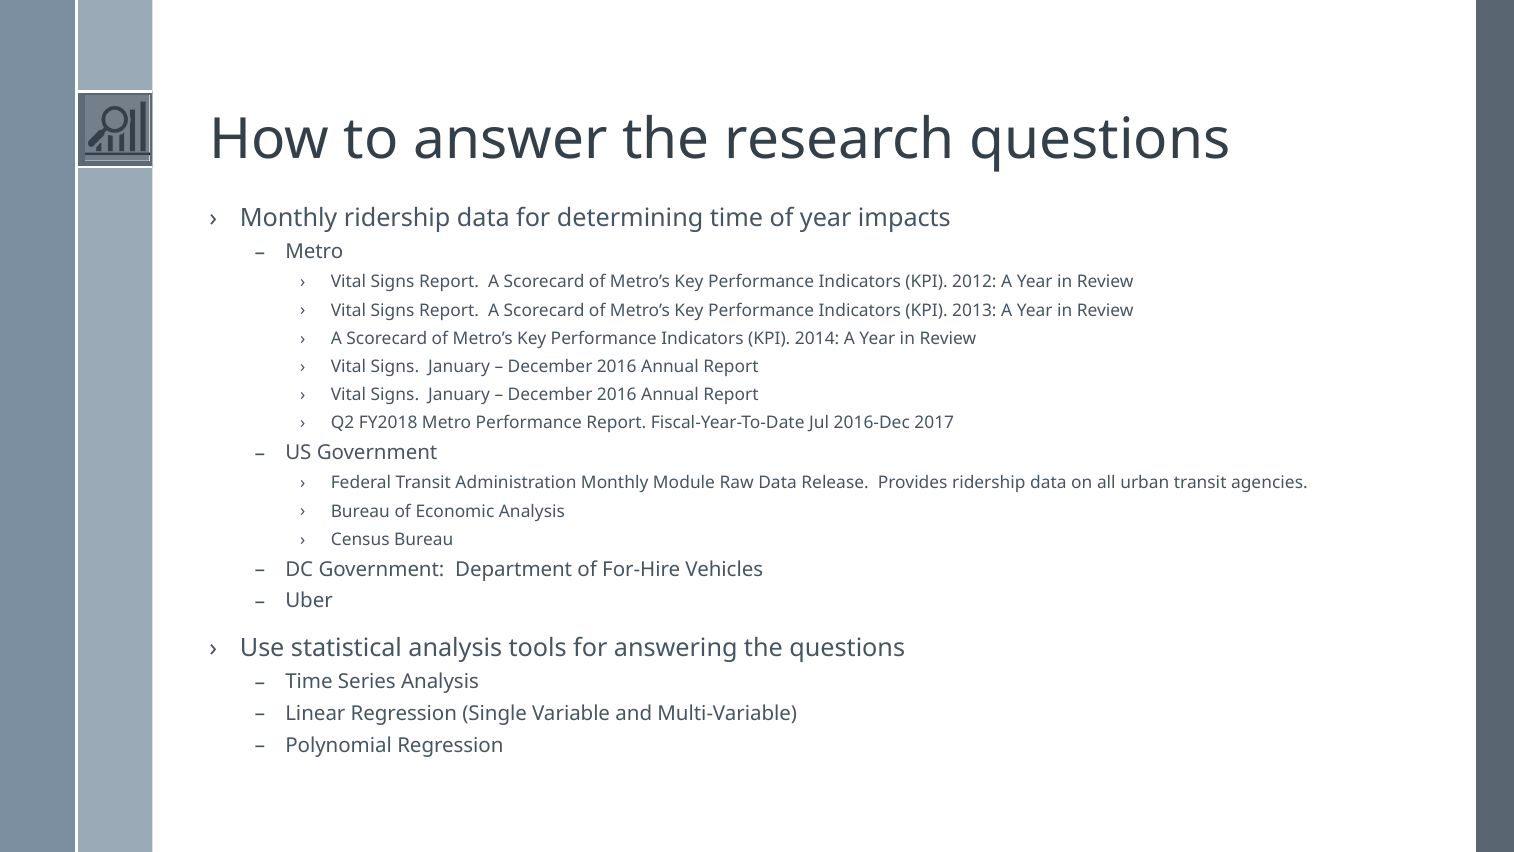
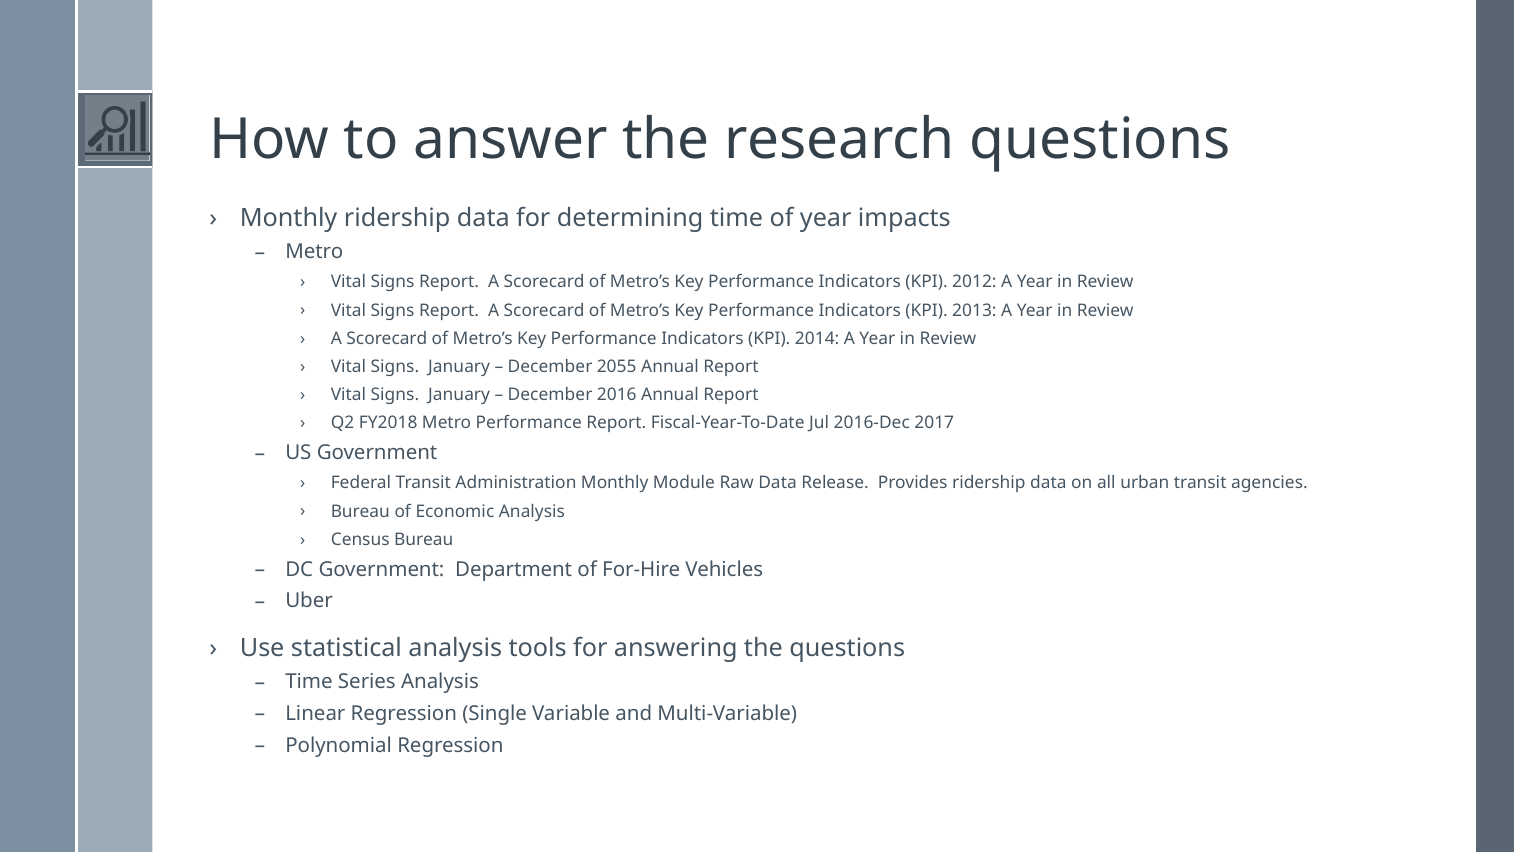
2016: 2016 -> 2055 (617, 367)
